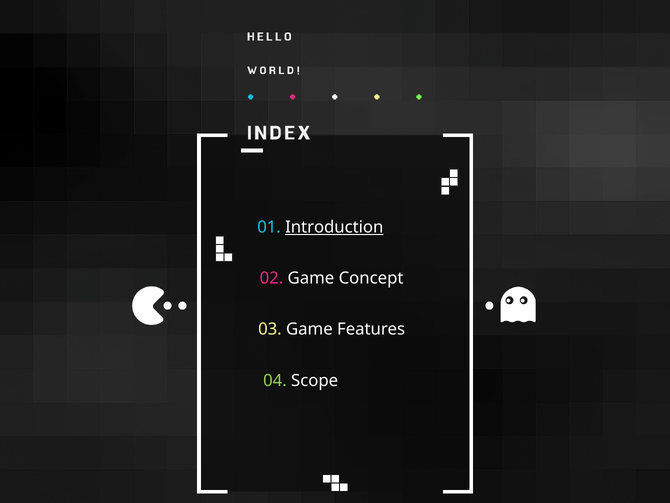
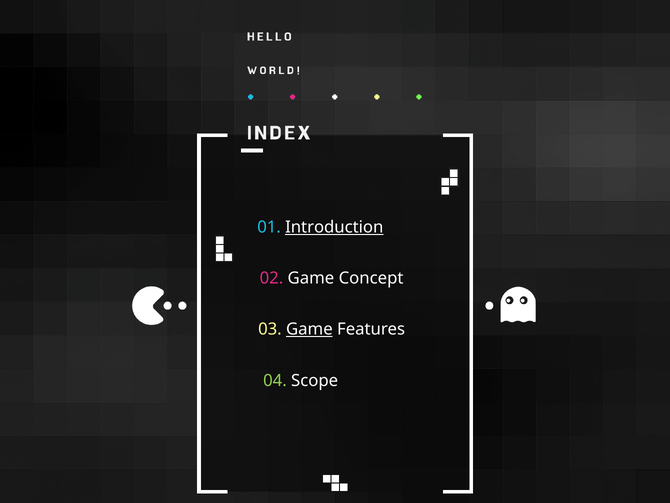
Game underline: none -> present (309, 329)
